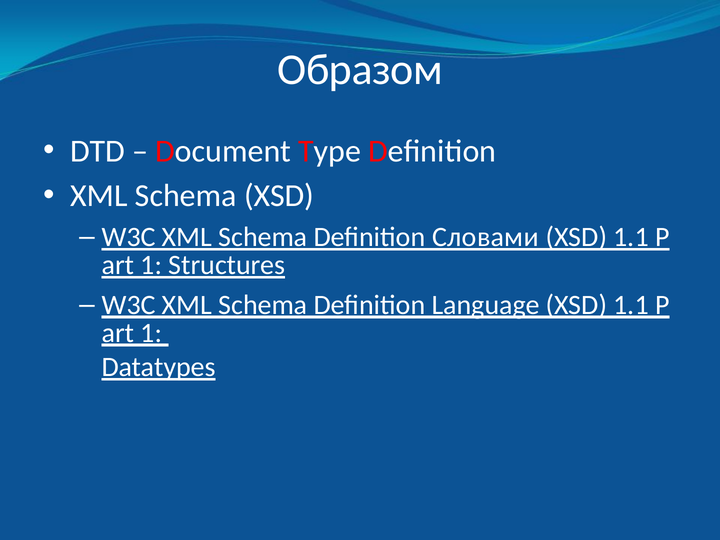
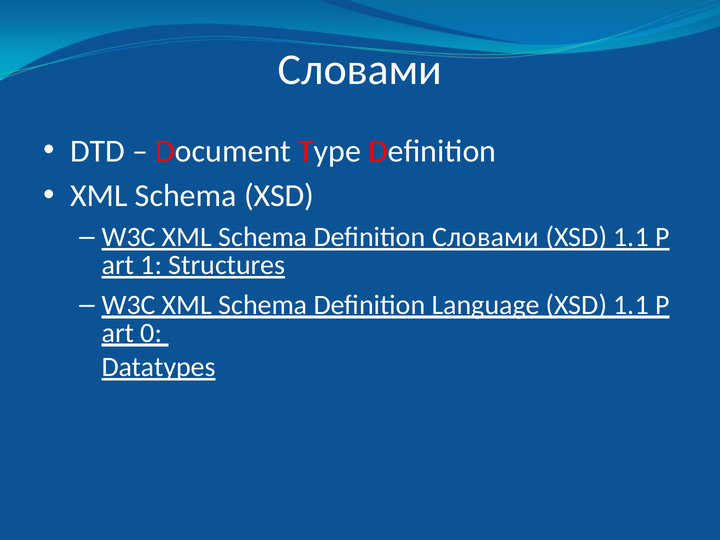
Образом: Образом -> Словами (360, 70)
1: 1 -> 0 (151, 333)
